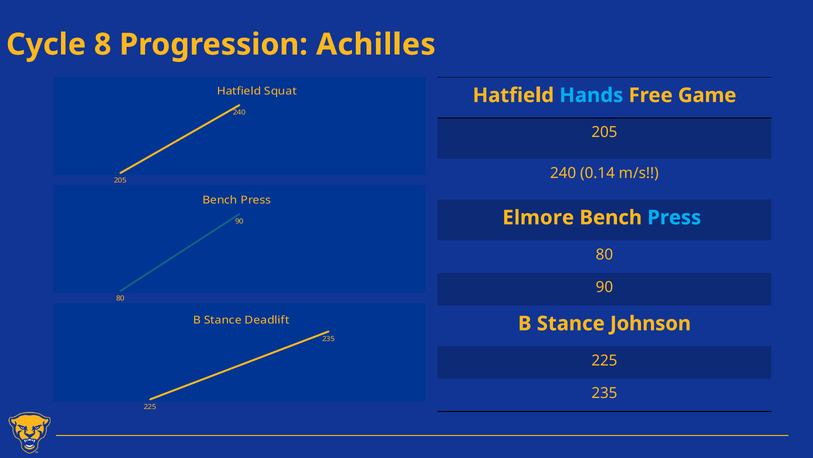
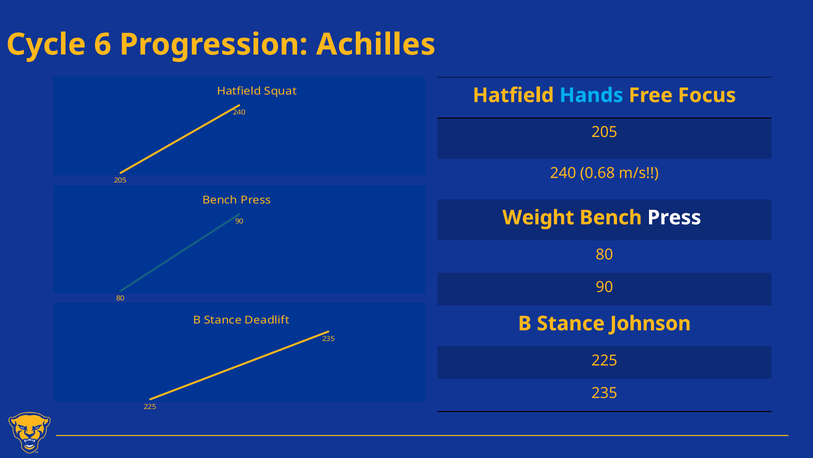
8: 8 -> 6 (103, 44)
Game: Game -> Focus (707, 95)
0.14: 0.14 -> 0.68 (597, 173)
Elmore: Elmore -> Weight (538, 217)
Press colour: light blue -> white (674, 217)
